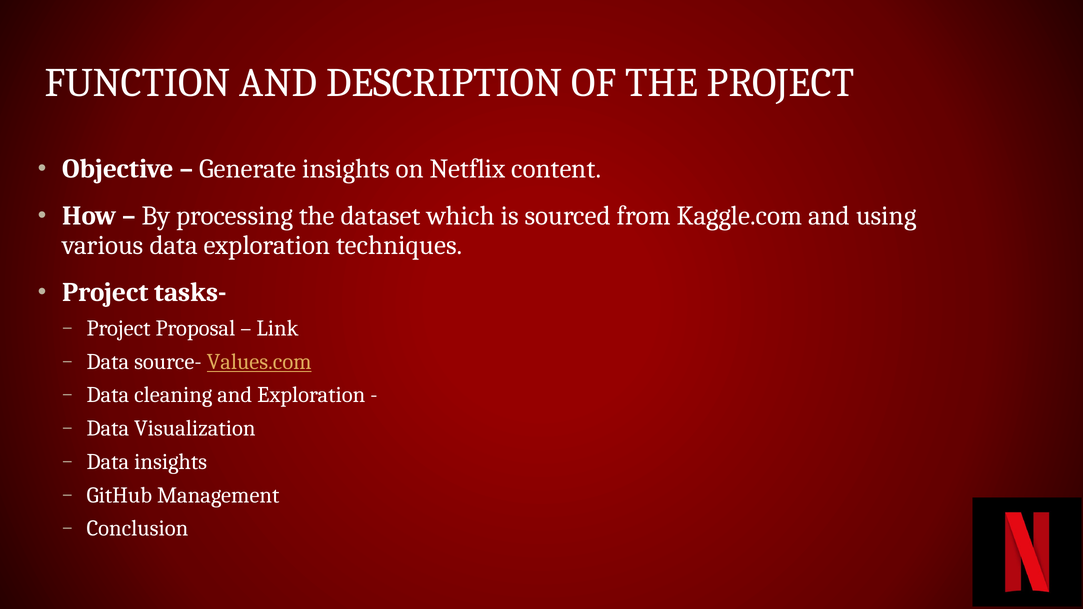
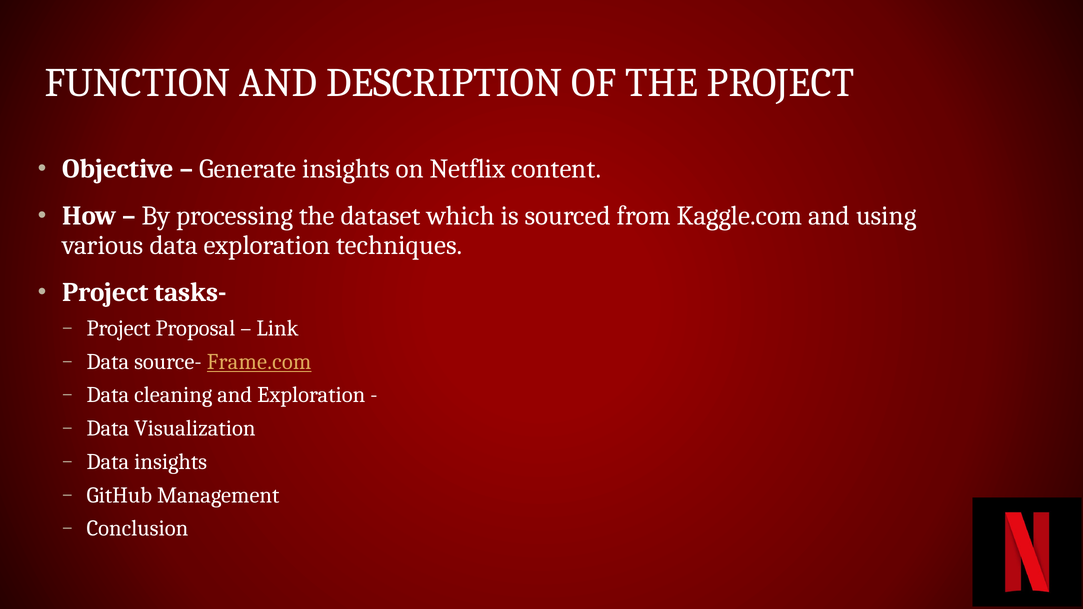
Values.com: Values.com -> Frame.com (259, 362)
